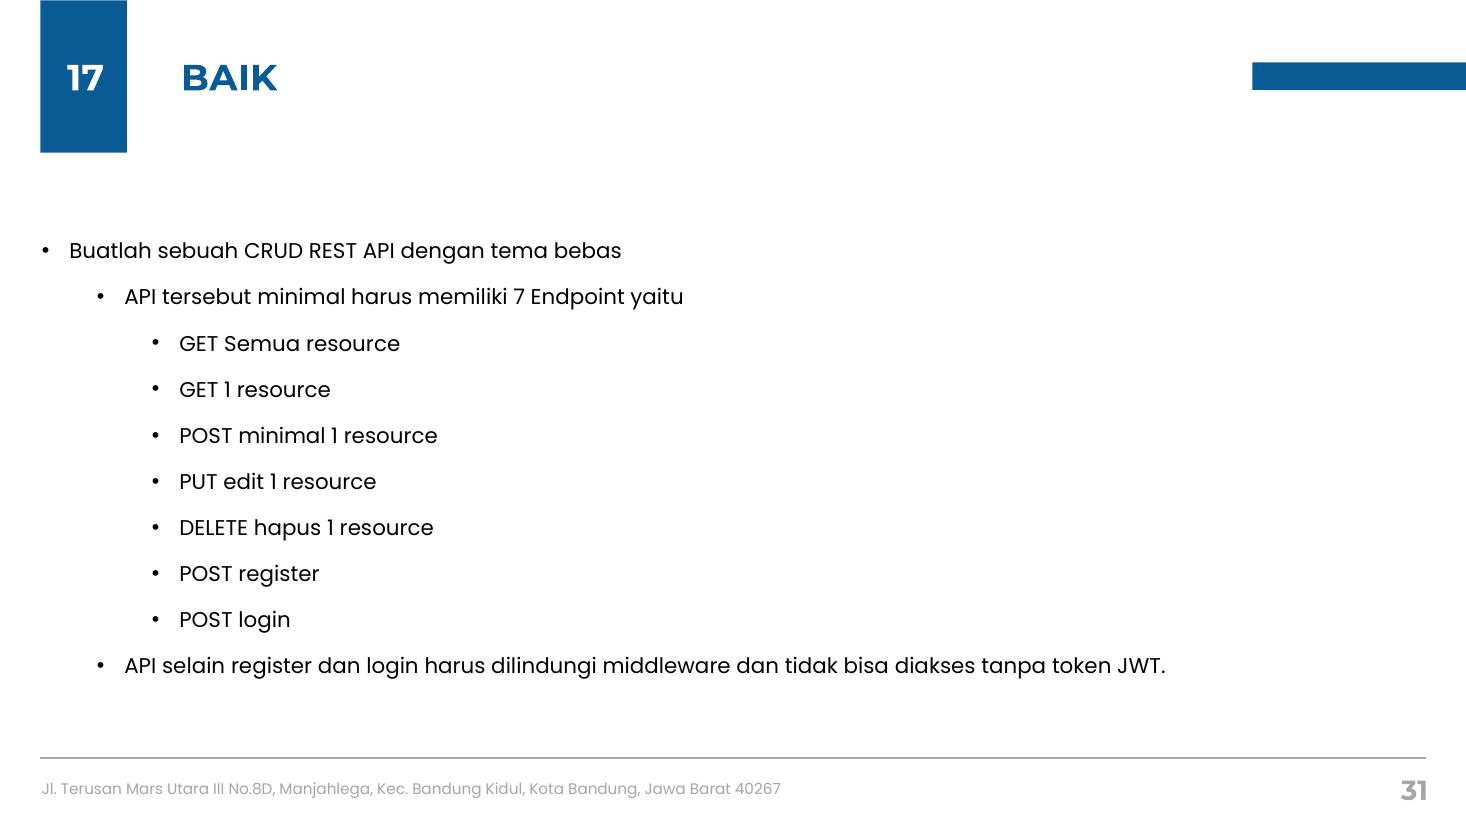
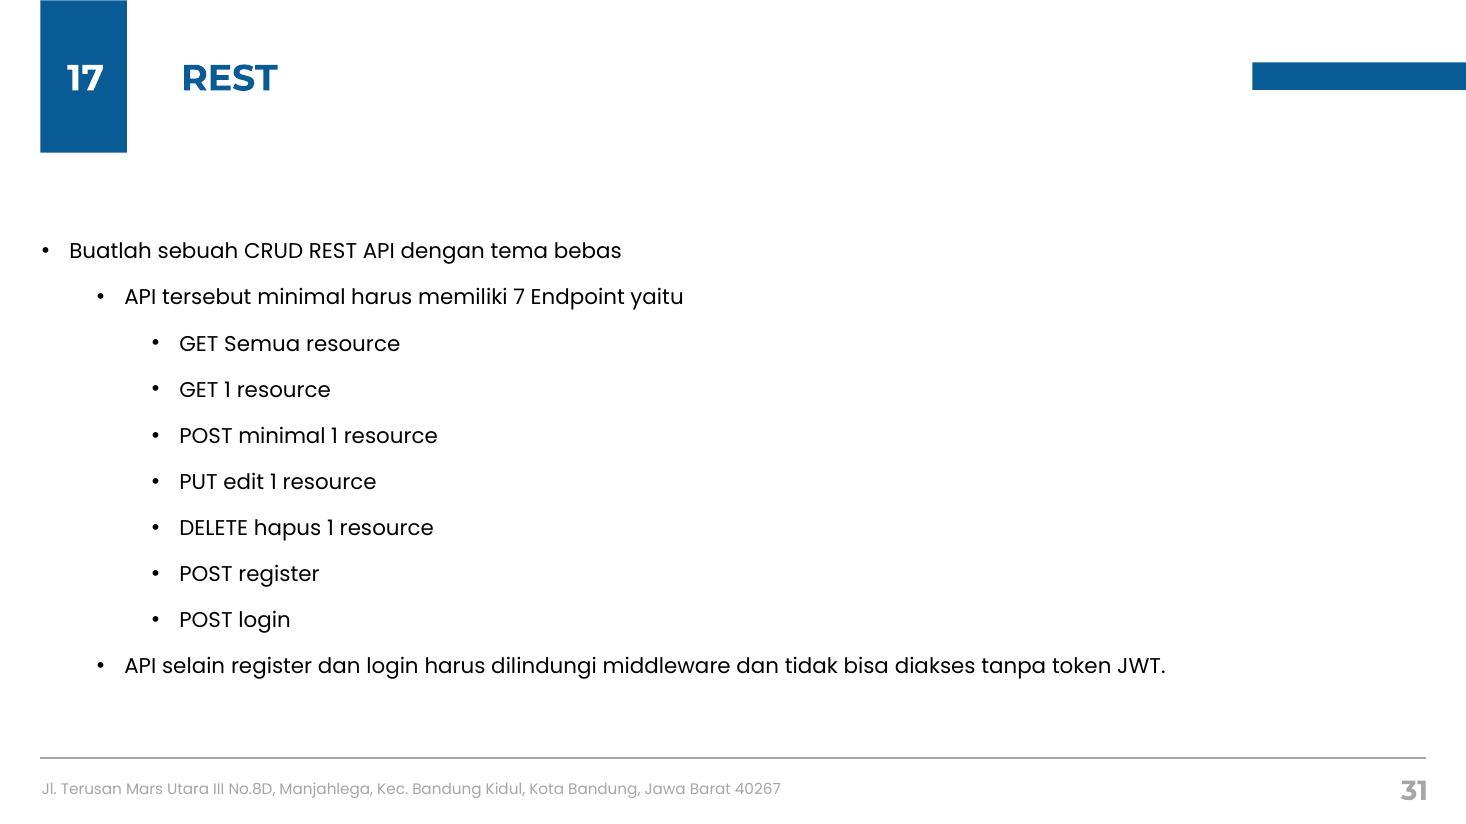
BAIK: BAIK -> REST (229, 78)
